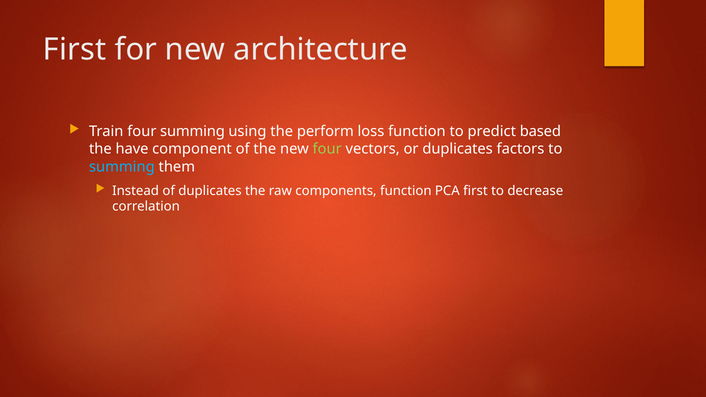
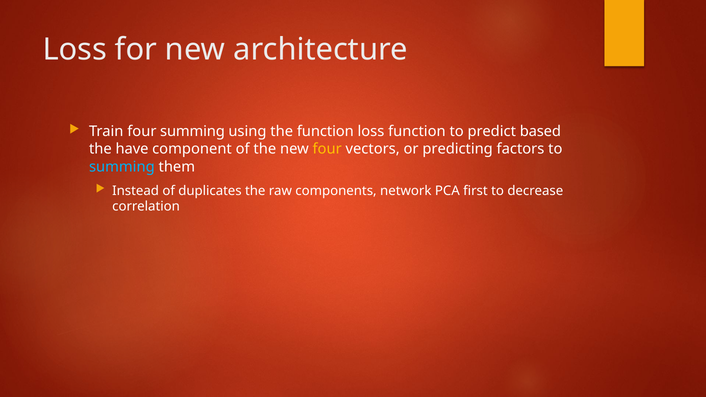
First: First -> Loss (75, 50)
the perform: perform -> function (325, 131)
four colour: light green -> yellow (327, 149)
or duplicates: duplicates -> predicting (458, 149)
components function: function -> network (406, 191)
